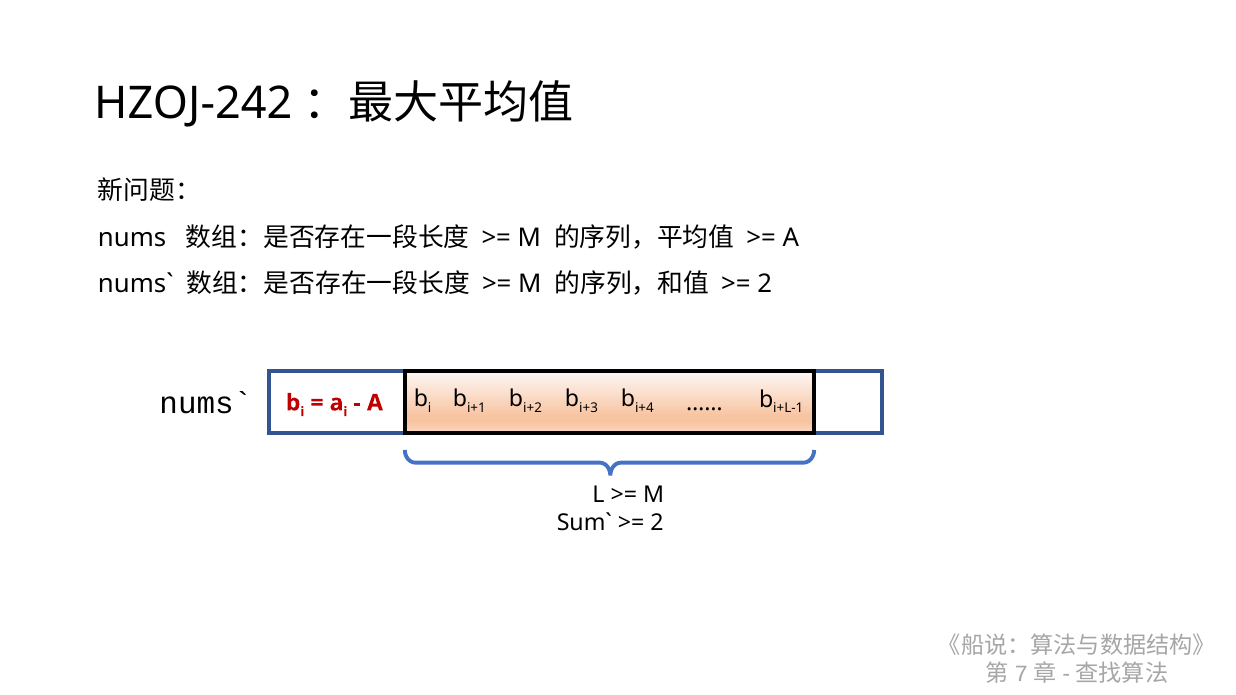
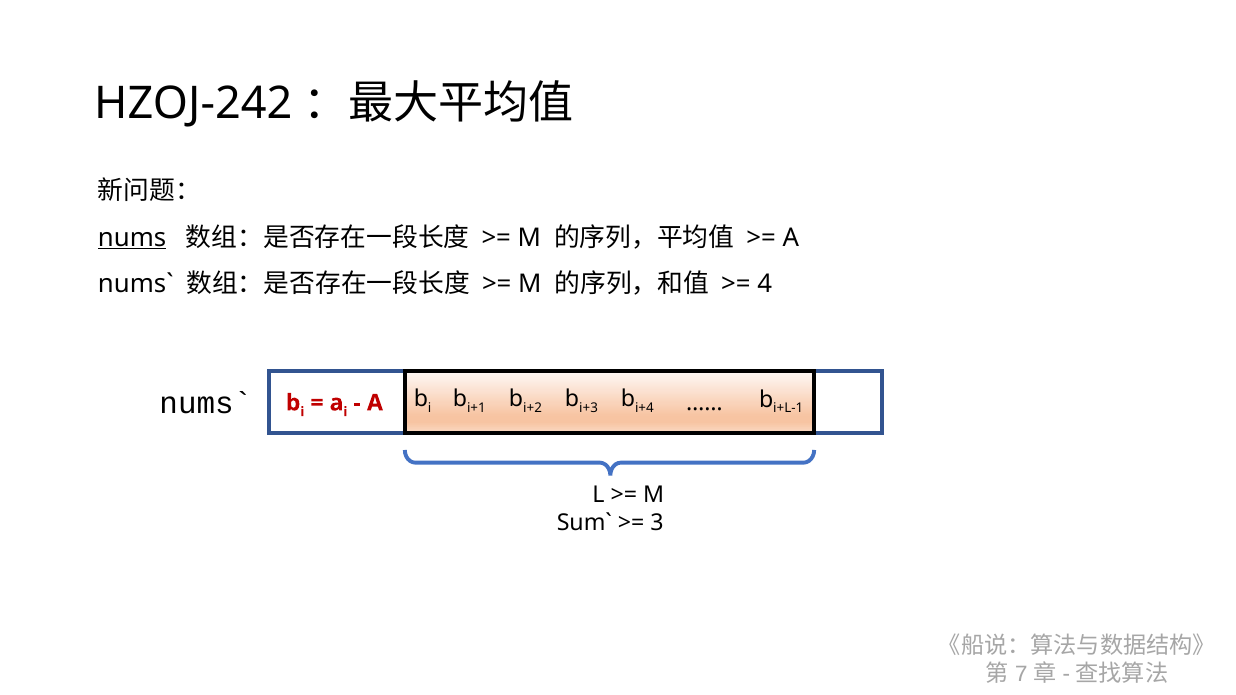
nums underline: none -> present (132, 238)
2: 2 -> 4 (765, 284)
2: 2 -> 3 (657, 523)
